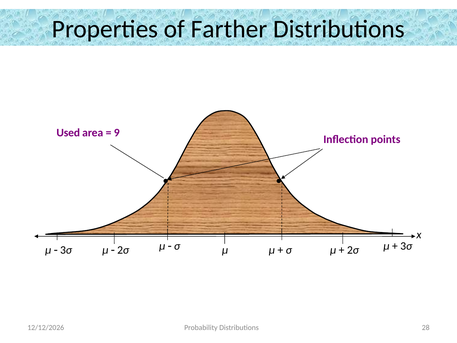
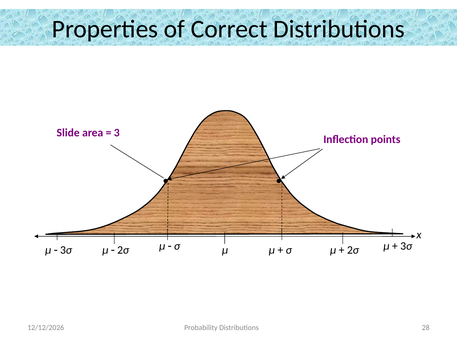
Farther: Farther -> Correct (229, 29)
Used: Used -> Slide (68, 132)
9: 9 -> 3 (117, 132)
